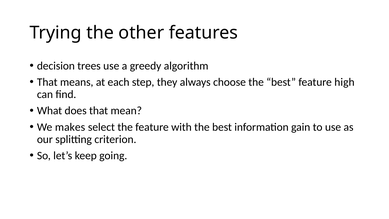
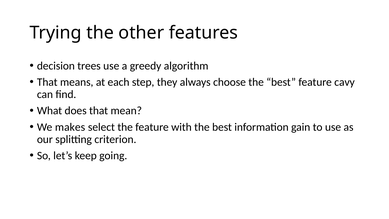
high: high -> cavy (345, 82)
